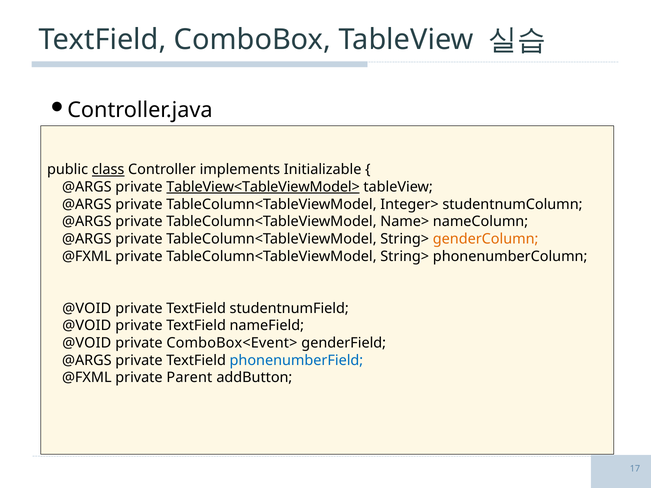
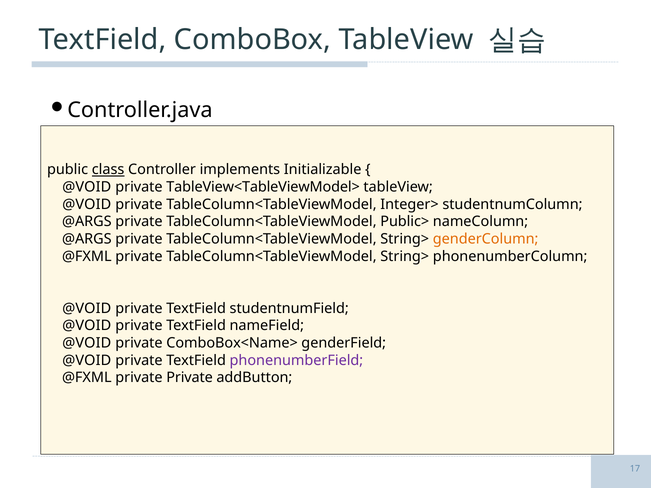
@ARGS: @ARGS -> @VOID (87, 187)
TableView<TableViewModel> underline: present -> none (263, 187)
@ARGS: @ARGS -> @VOID (87, 204)
Name>: Name> -> Public> (405, 222)
ComboBox<Event>: ComboBox<Event> -> ComboBox<Name> (232, 343)
@ARGS: @ARGS -> @VOID (87, 361)
phonenumberField colour: blue -> purple (296, 361)
private Parent: Parent -> Private (190, 378)
